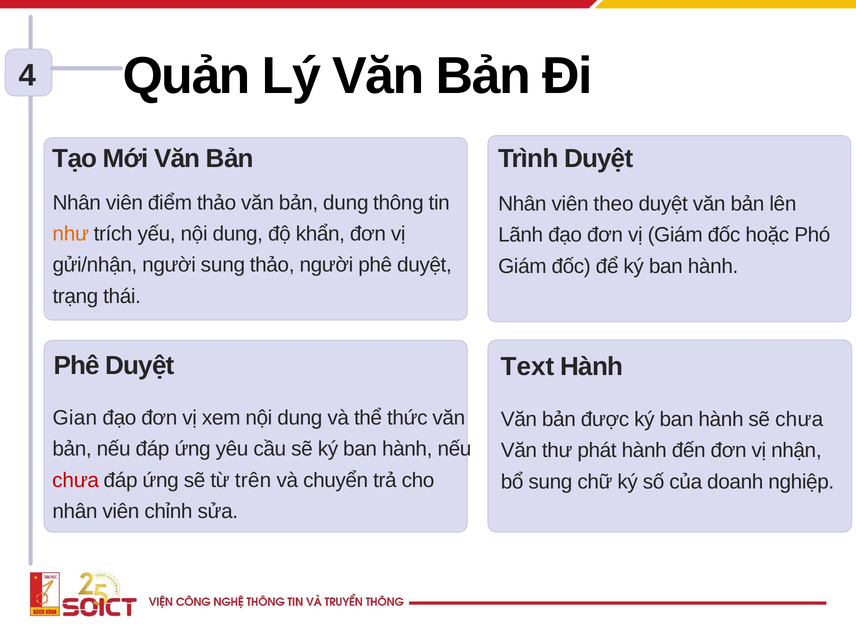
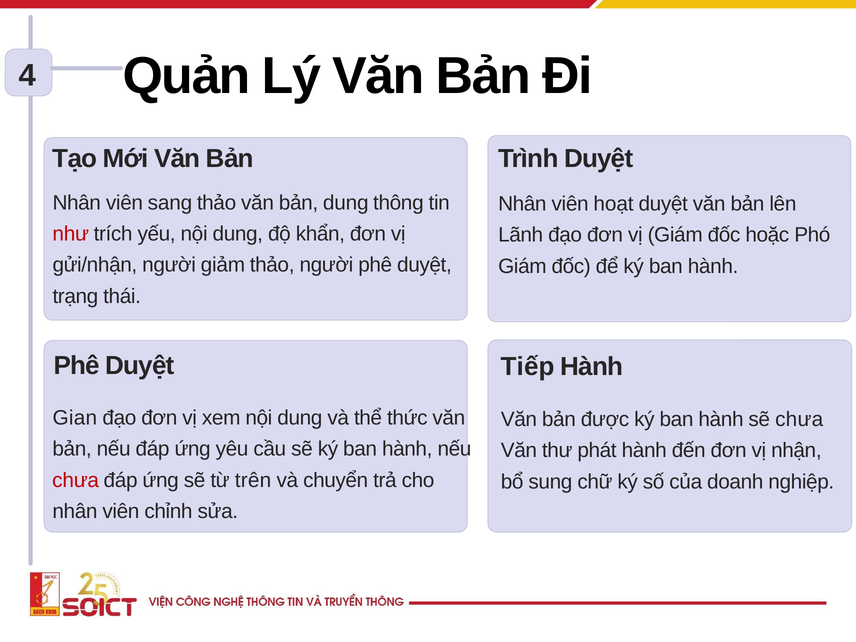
điểm: điểm -> sang (170, 203)
theo: theo -> hoạt (614, 204)
như colour: orange -> red (71, 234)
người sung: sung -> giảm (223, 265)
Text: Text -> Tiếp (528, 367)
